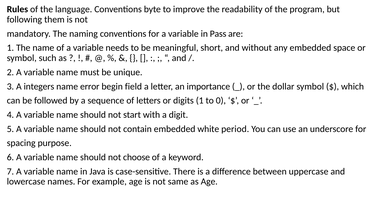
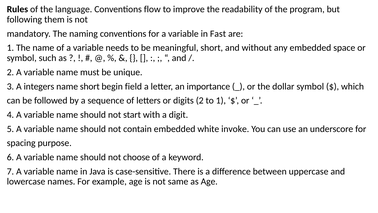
byte: byte -> flow (152, 9)
Pass: Pass -> Fast (218, 34)
name error: error -> short (90, 86)
digits 1: 1 -> 2 (200, 100)
to 0: 0 -> 1 (221, 100)
period: period -> invoke (235, 129)
